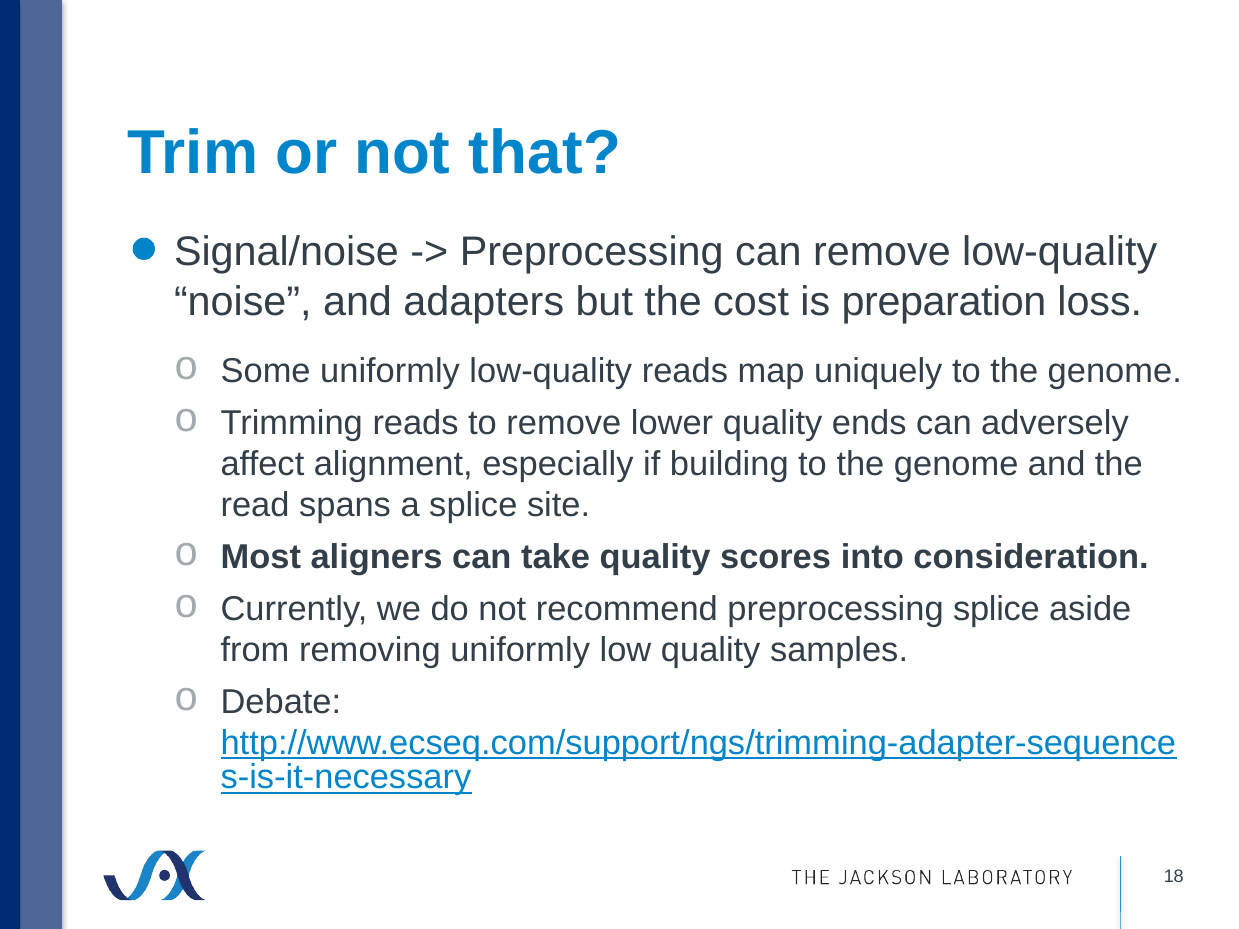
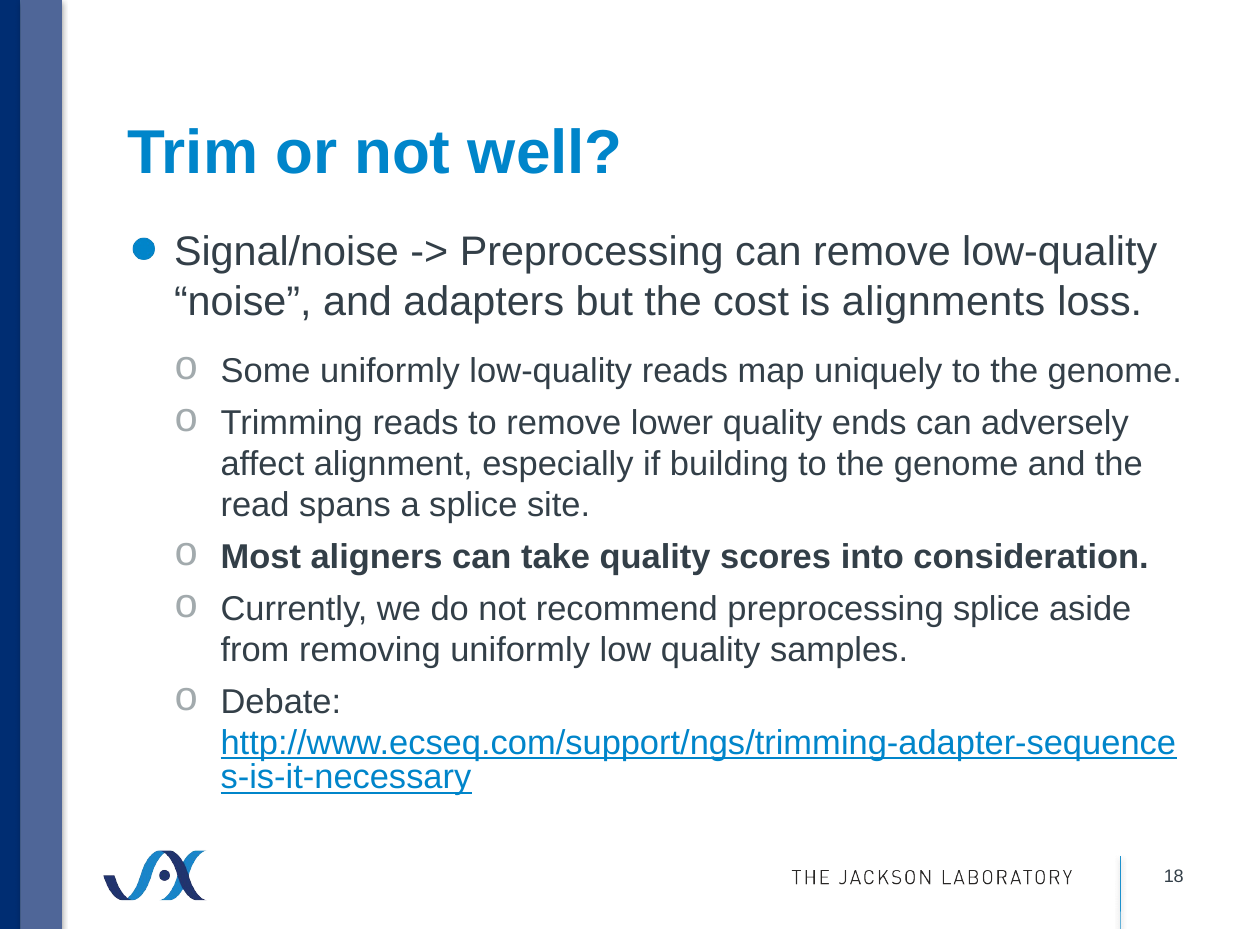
that: that -> well (545, 153)
preparation: preparation -> alignments (944, 302)
